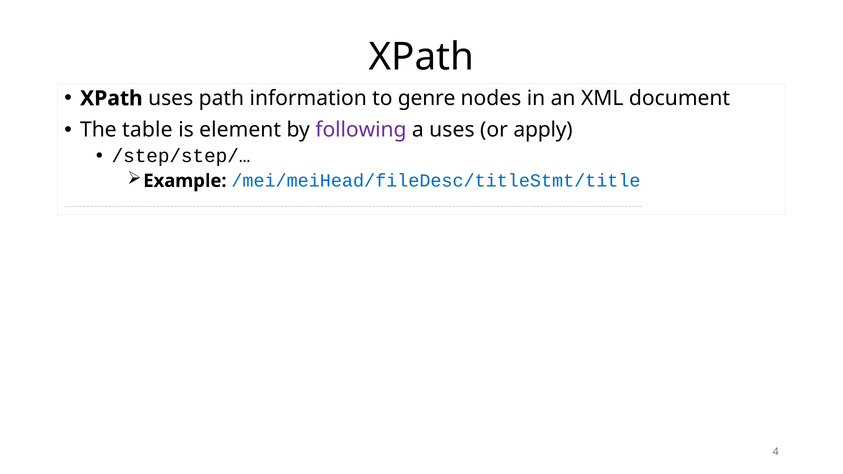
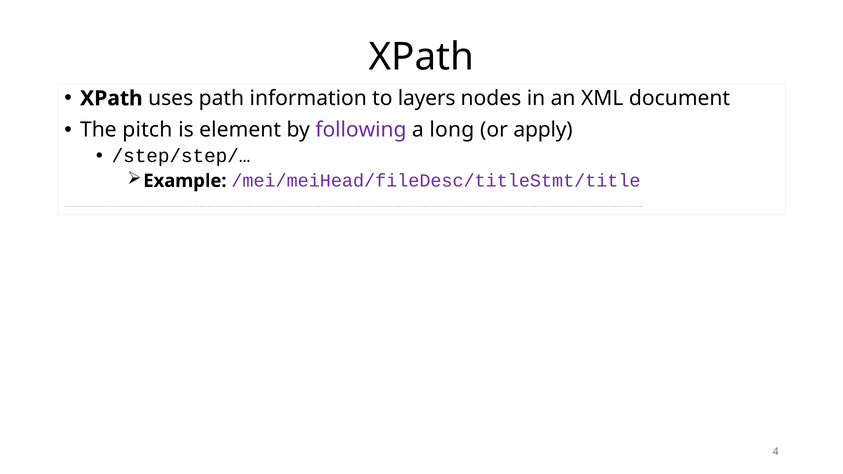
genre: genre -> layers (427, 98)
table: table -> pitch (147, 130)
a uses: uses -> long (452, 130)
/mei/meiHead/fileDesc/titleStmt/title colour: blue -> purple (436, 181)
